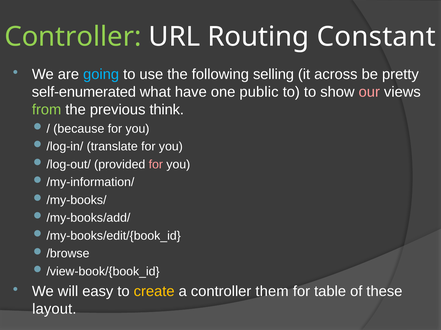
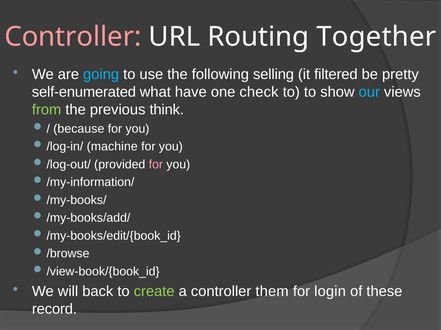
Controller colour: light green -> pink (73, 37)
Constant: Constant -> Together (376, 37)
across: across -> filtered (336, 74)
public: public -> check (259, 92)
our colour: pink -> light blue (369, 92)
translate: translate -> machine (112, 147)
easy: easy -> back (98, 292)
create colour: yellow -> light green (154, 292)
table: table -> login (330, 292)
layout: layout -> record (54, 310)
